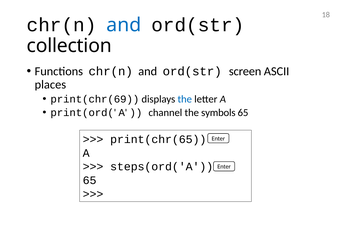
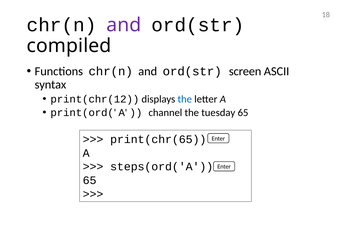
and colour: blue -> purple (124, 25)
collection: collection -> compiled (69, 46)
places: places -> syntax (50, 85)
print(chr(69: print(chr(69 -> print(chr(12 (95, 99)
symbols: symbols -> tuesday (218, 113)
